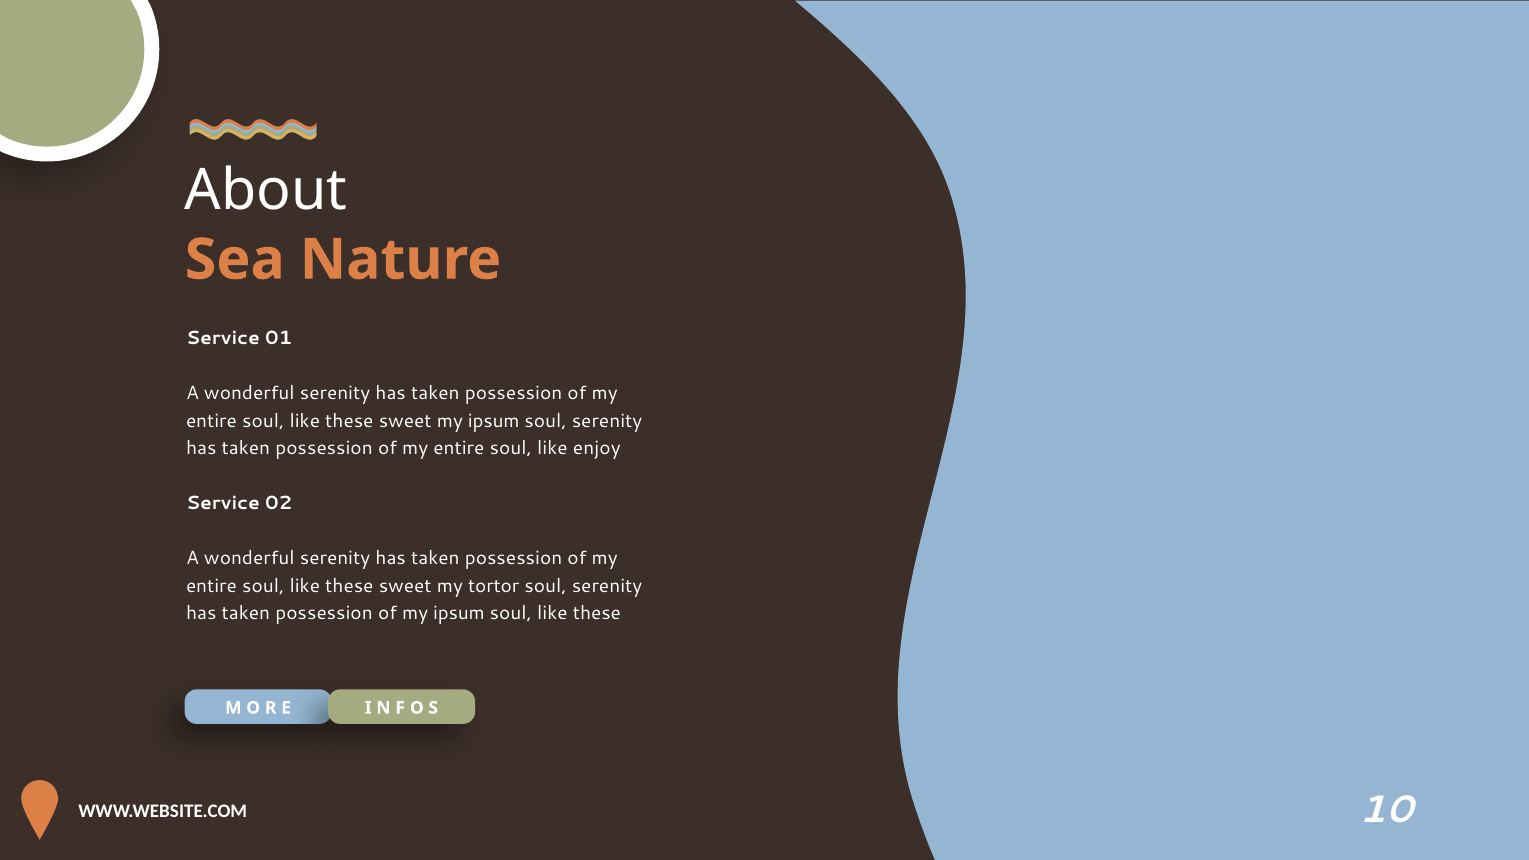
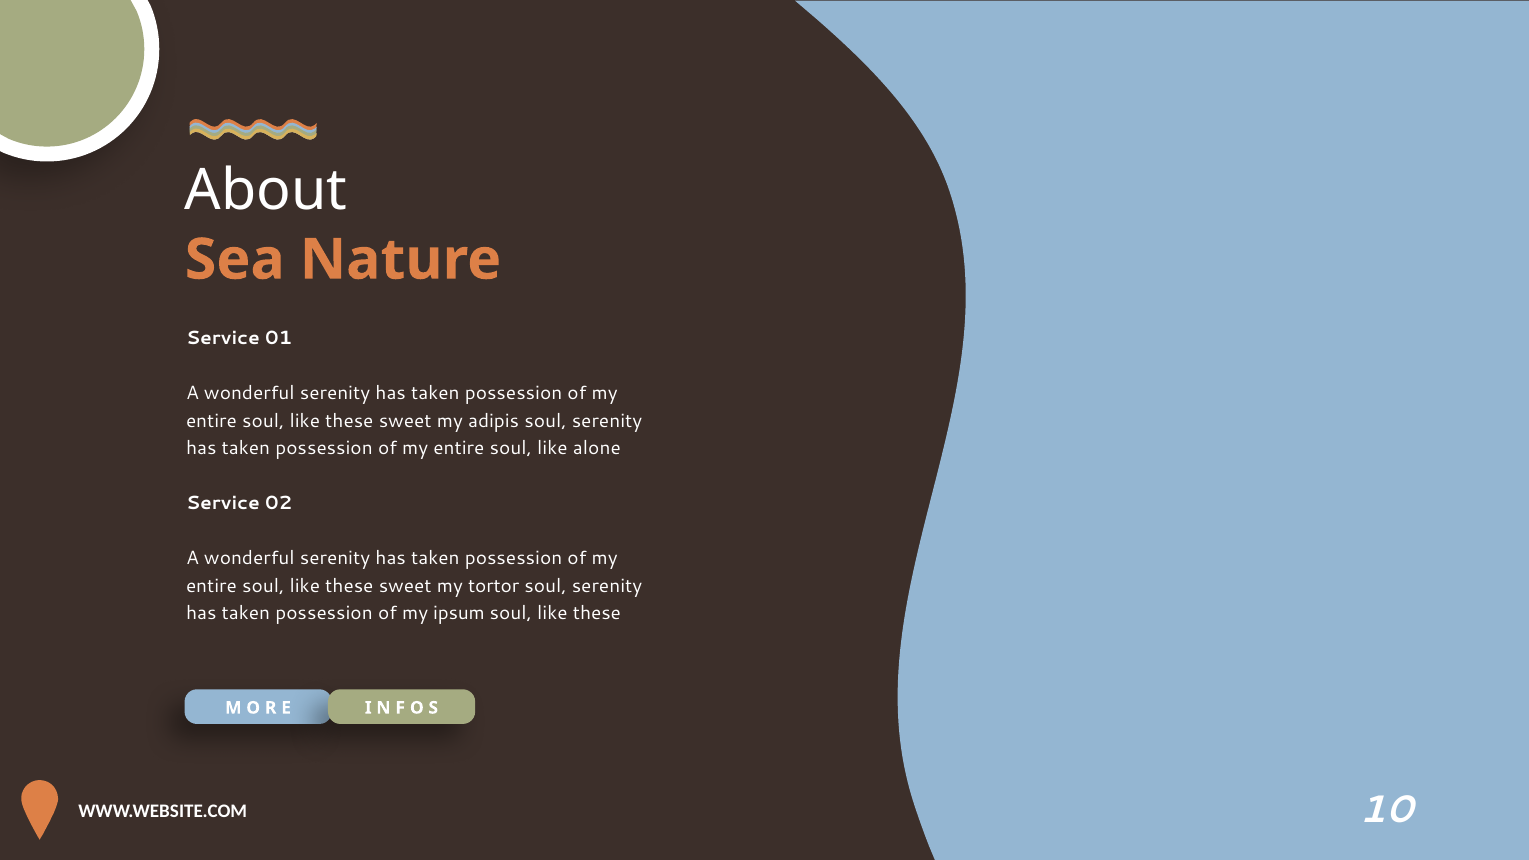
sweet my ipsum: ipsum -> adipis (494, 421)
enjoy: enjoy -> alone (597, 449)
